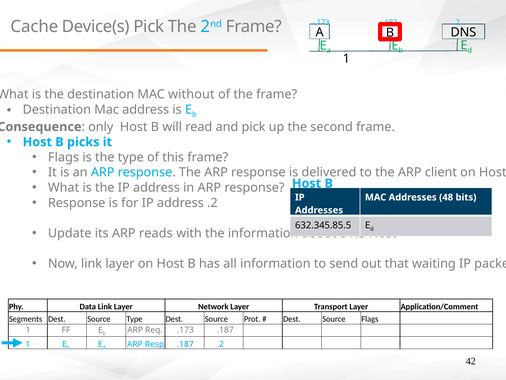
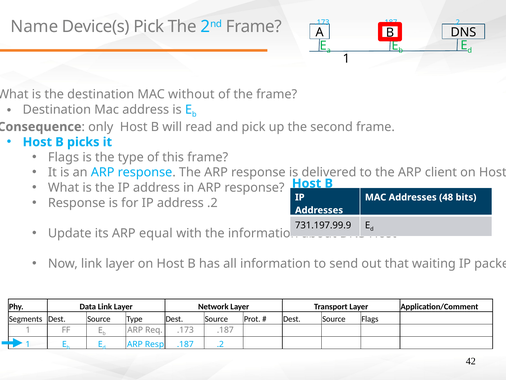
Cache: Cache -> Name (34, 27)
632.345.85.5: 632.345.85.5 -> 731.197.99.9 (323, 225)
reads: reads -> equal (156, 233)
